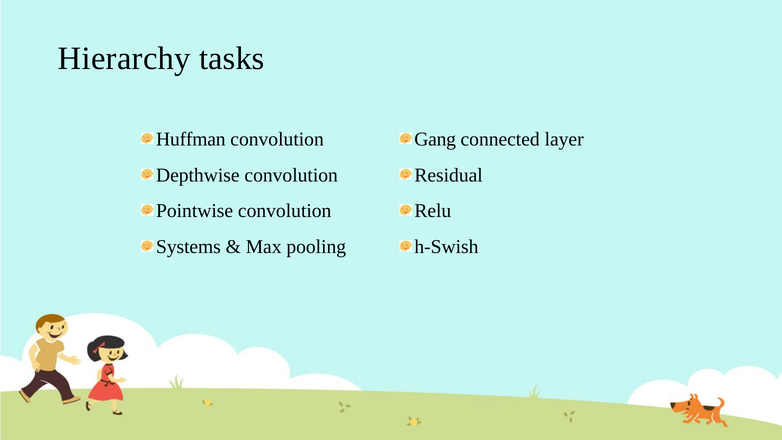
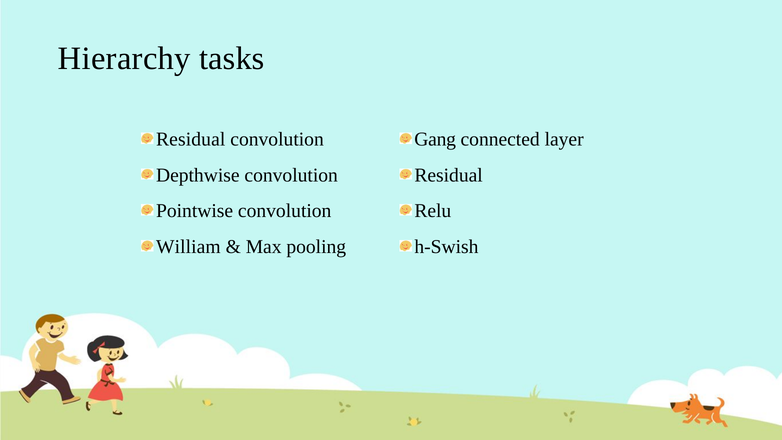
Huffman: Huffman -> Residual (191, 139)
Systems: Systems -> William (188, 247)
